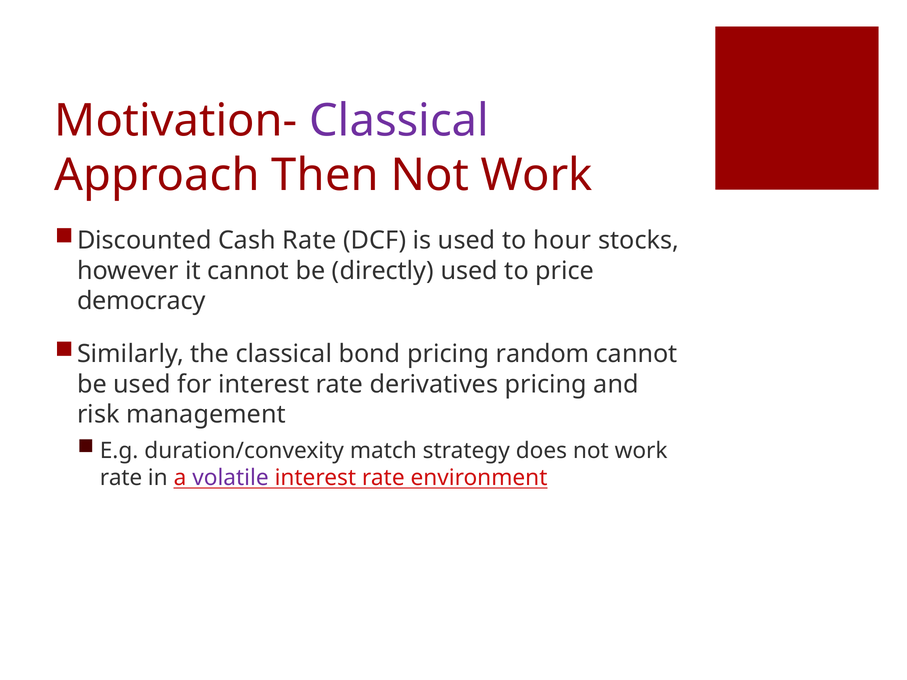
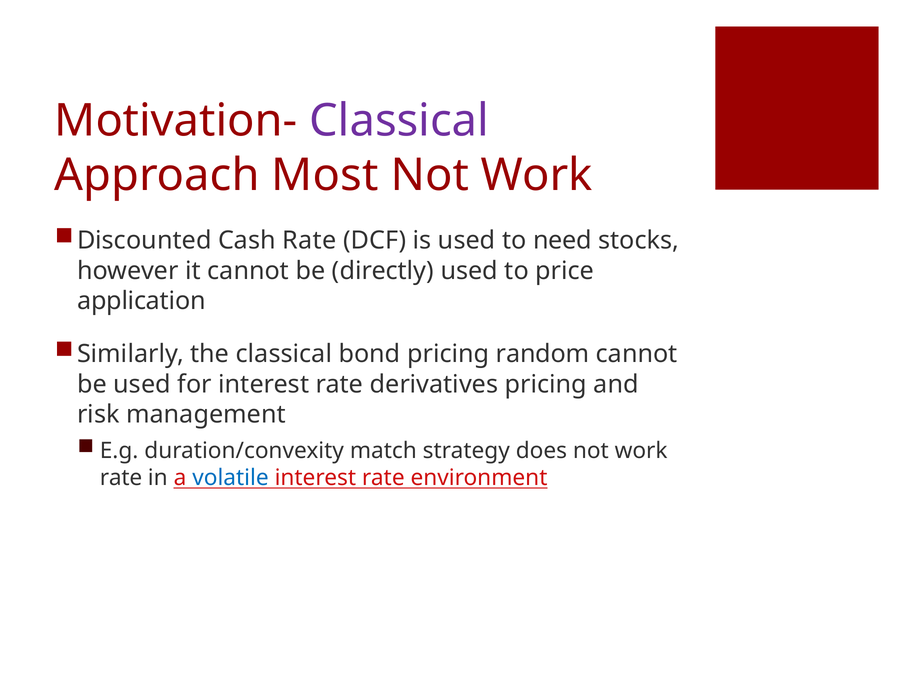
Then: Then -> Most (325, 175)
hour: hour -> need (562, 241)
democracy: democracy -> application (141, 301)
volatile colour: purple -> blue (231, 478)
